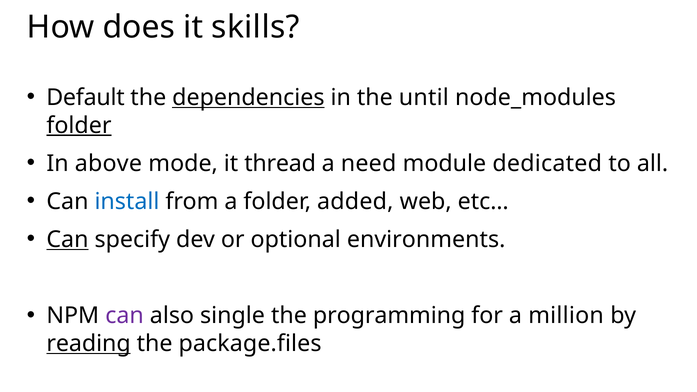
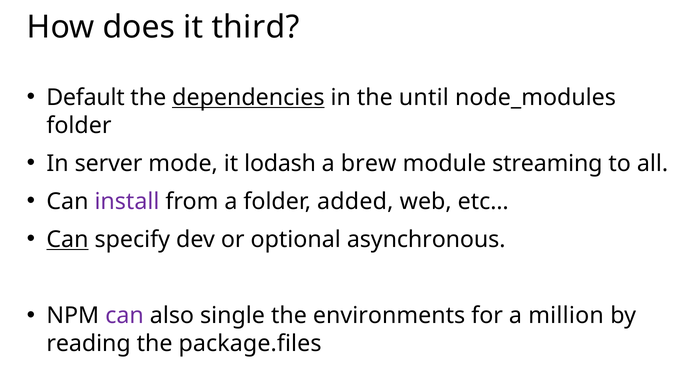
skills: skills -> third (255, 27)
folder underline: present -> none (79, 125)
above: above -> server (109, 163)
thread: thread -> lodash (280, 163)
need: need -> brew (369, 163)
dedicated: dedicated -> streaming (547, 163)
install colour: blue -> purple (127, 201)
environments: environments -> asynchronous (426, 240)
programming: programming -> environments (389, 316)
reading underline: present -> none (89, 344)
